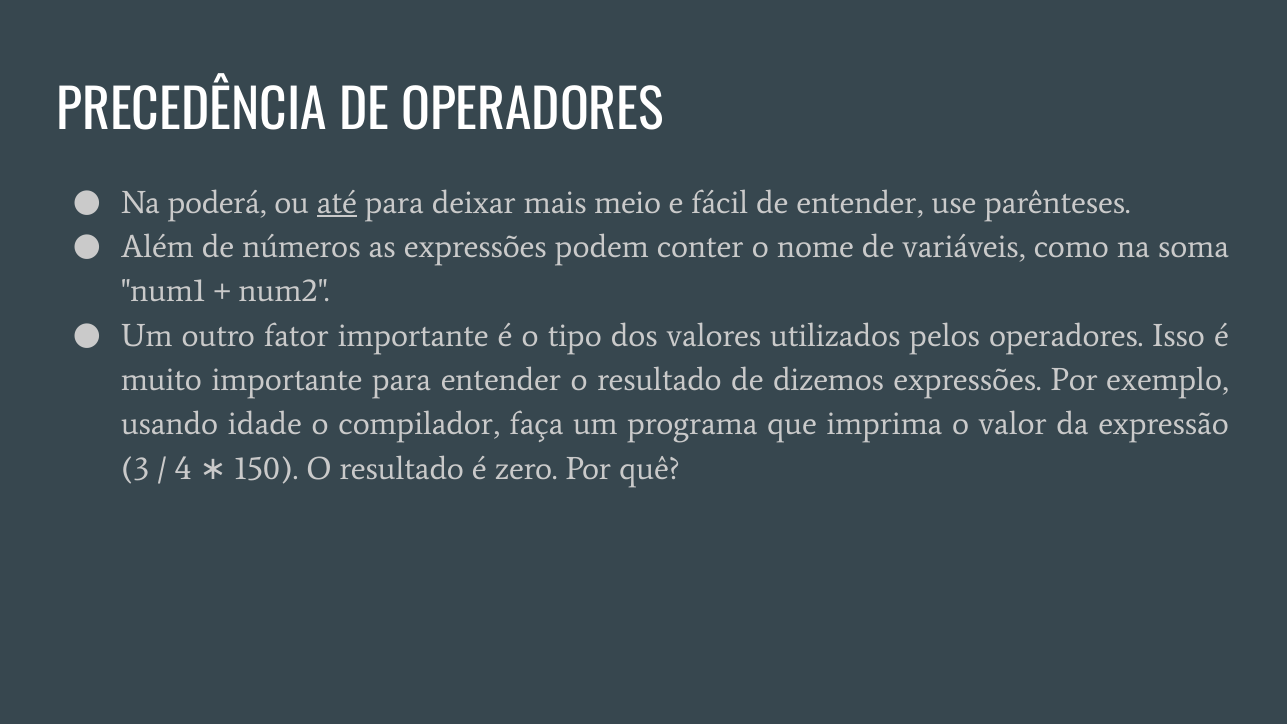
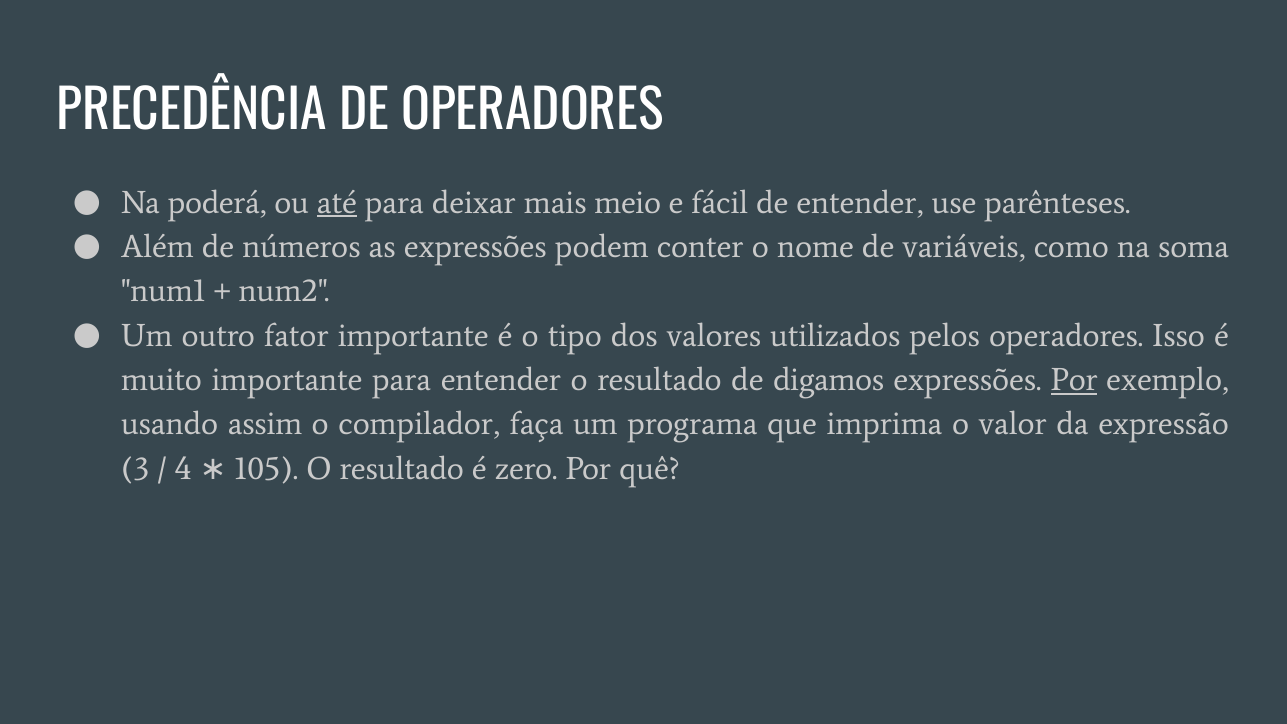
dizemos: dizemos -> digamos (829, 380)
Por underline: none -> present (1074, 380)
idade: idade -> assim (265, 424)
150: 150 -> 105 (266, 469)
